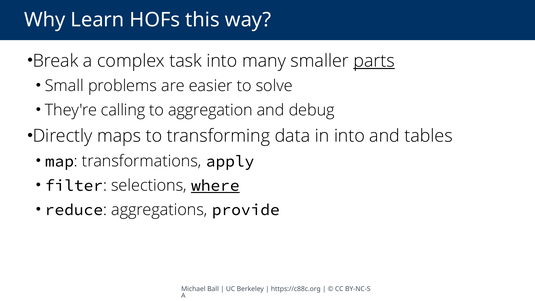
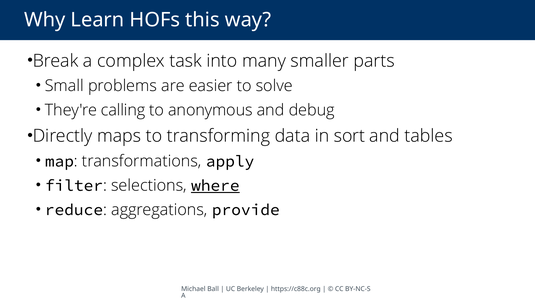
parts underline: present -> none (374, 61)
aggregation: aggregation -> anonymous (210, 110)
in into: into -> sort (349, 136)
